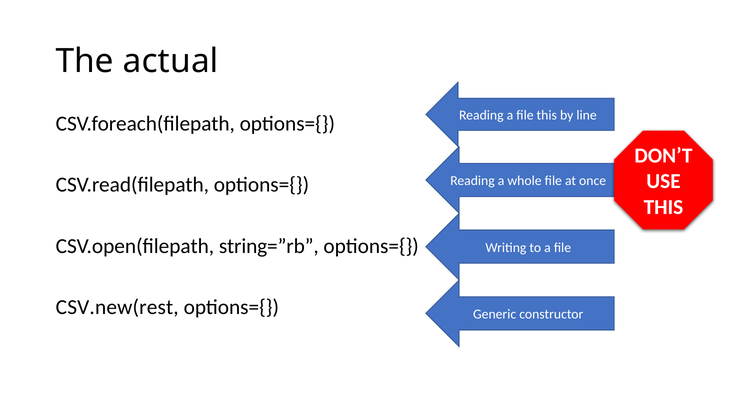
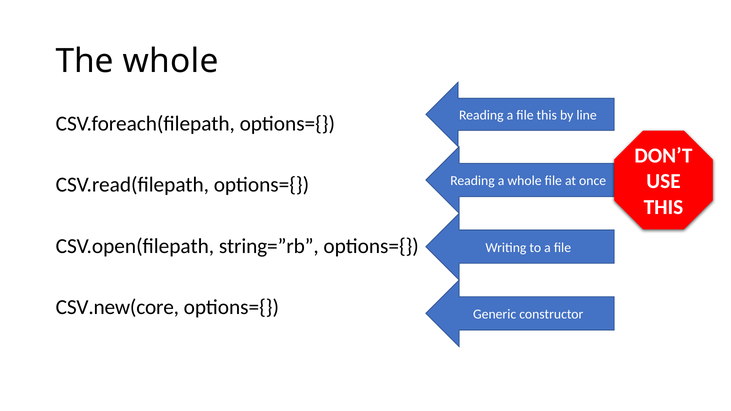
The actual: actual -> whole (171, 61)
CSV.new(rest: CSV.new(rest -> CSV.new(core (117, 307)
